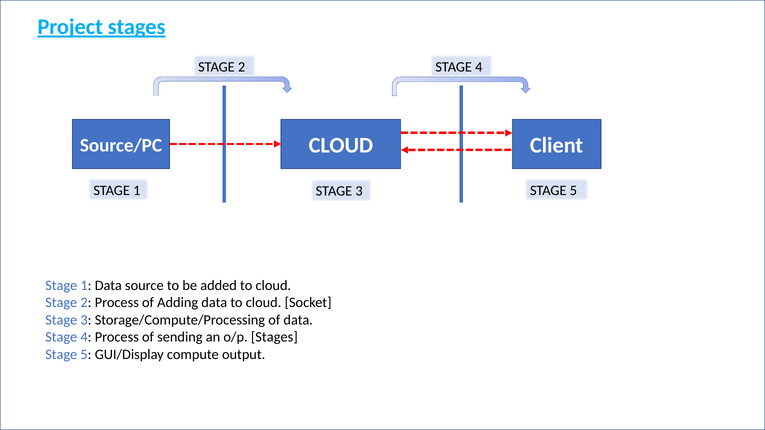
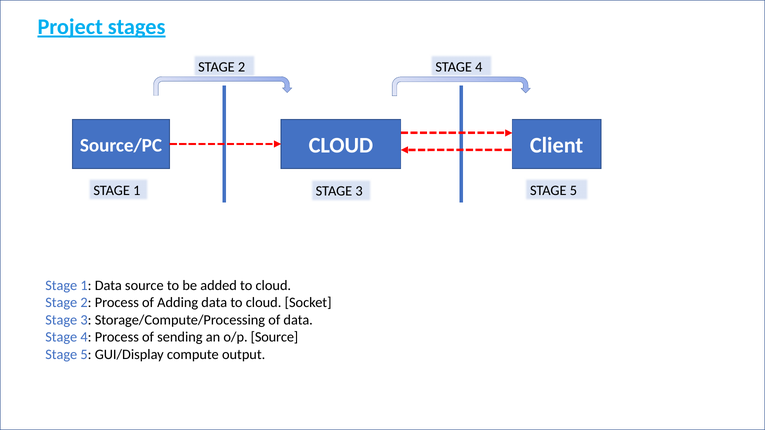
o/p Stages: Stages -> Source (274, 337)
